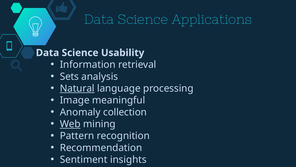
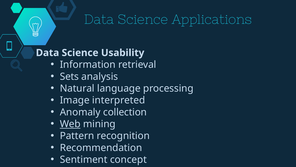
Natural underline: present -> none (77, 88)
meaningful: meaningful -> interpreted (119, 100)
insights: insights -> concept (128, 159)
